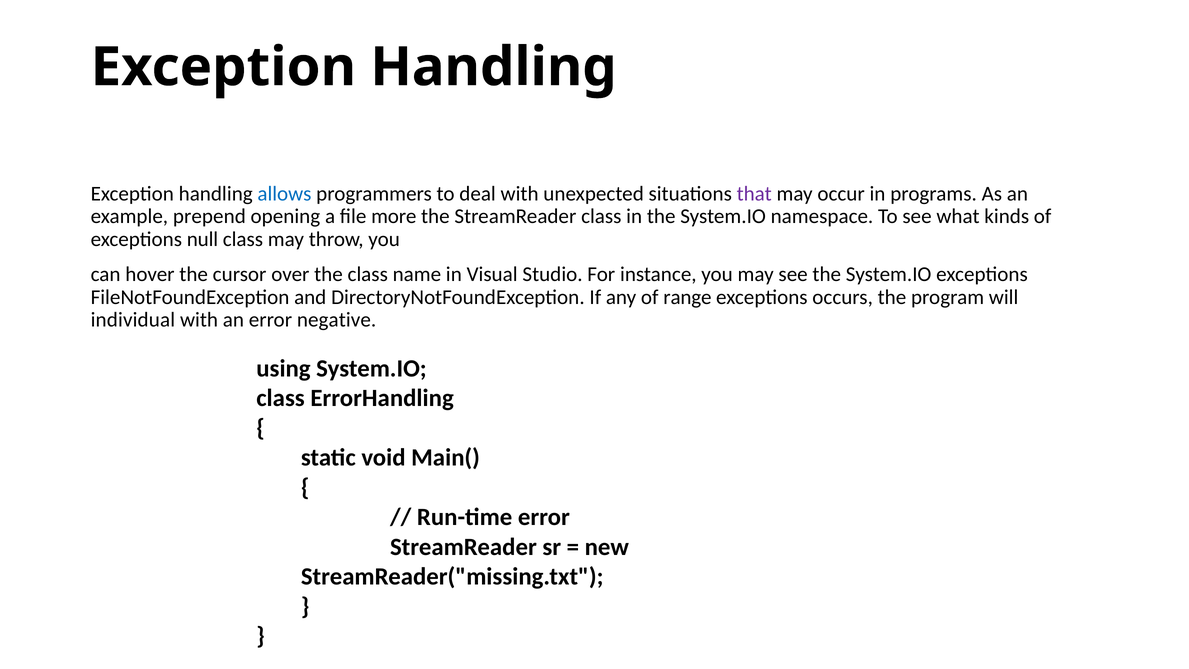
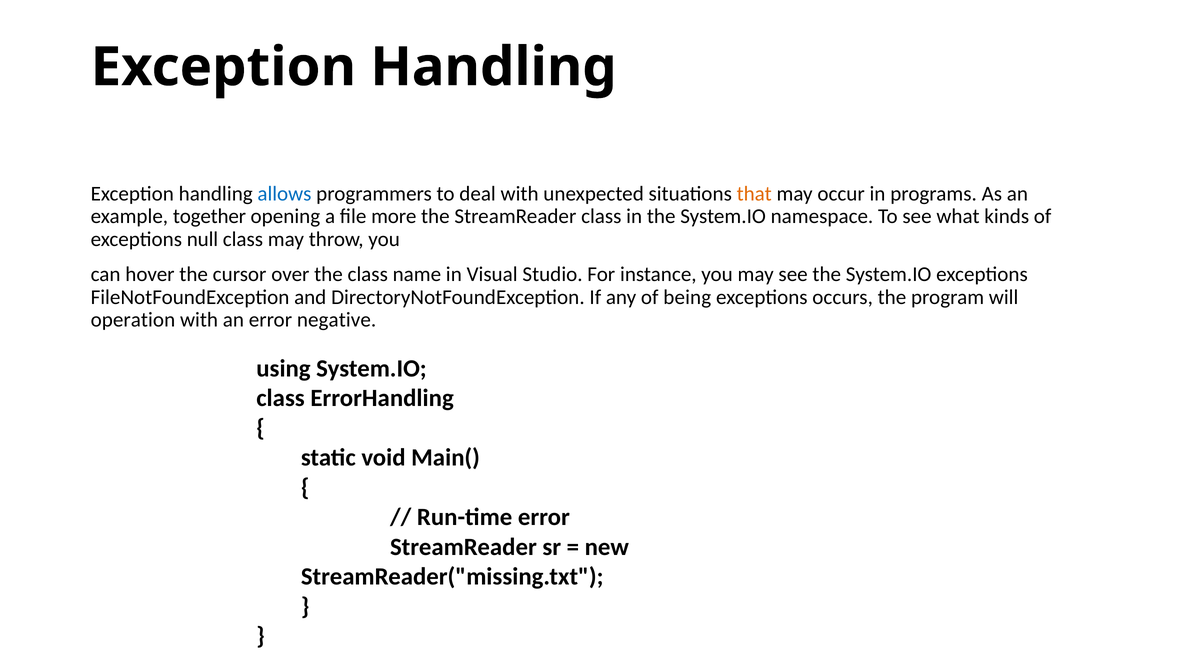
that colour: purple -> orange (754, 194)
prepend: prepend -> together (209, 216)
range: range -> being (687, 297)
individual: individual -> operation (133, 320)
